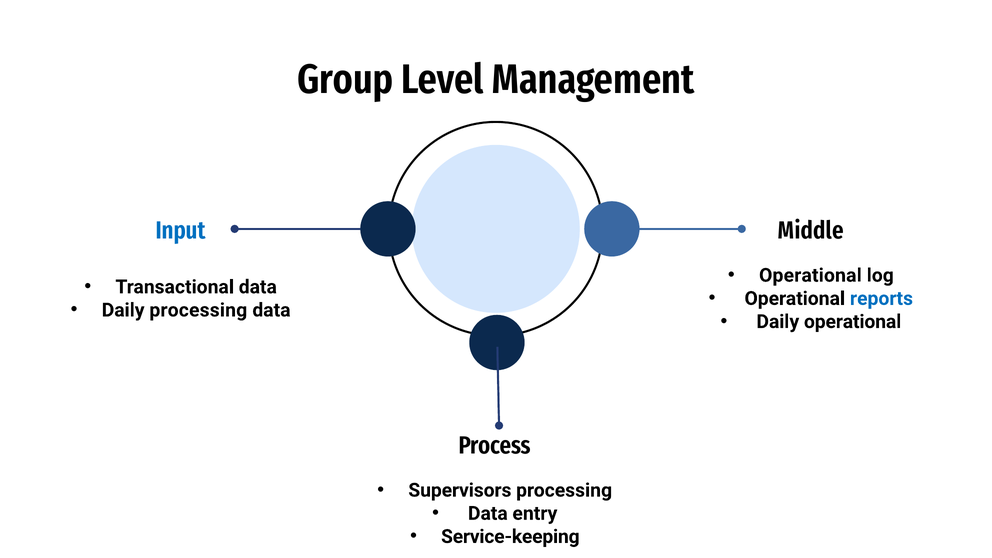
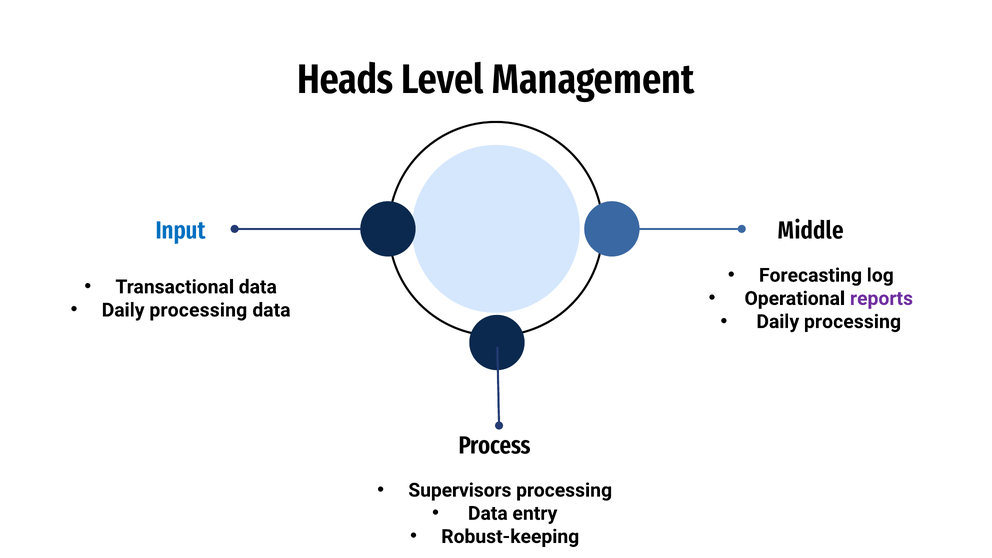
Group: Group -> Heads (345, 80)
Operational: Operational -> Forecasting (810, 275)
reports colour: blue -> purple (881, 299)
operational: operational -> processing (853, 322)
Service-keeping: Service-keeping -> Robust-keeping (510, 537)
